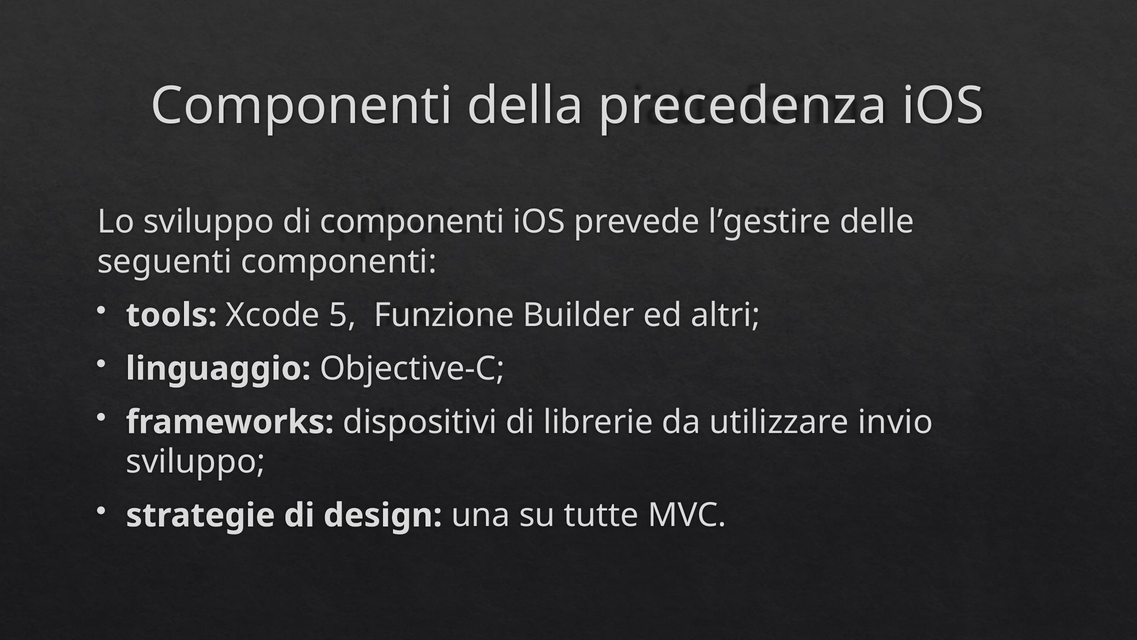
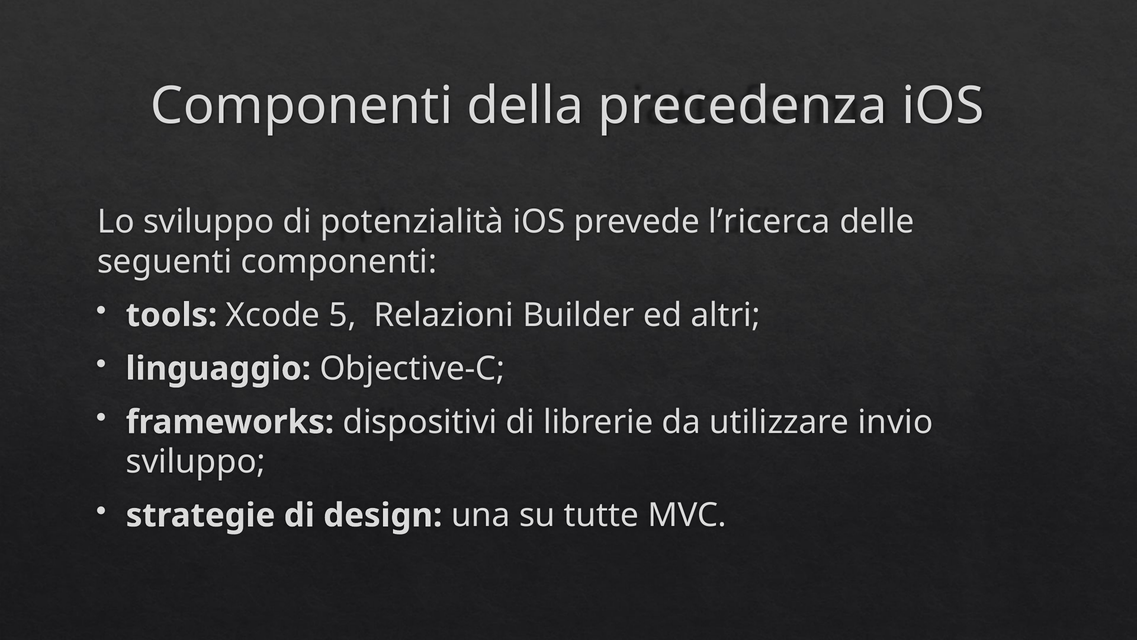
di componenti: componenti -> potenzialità (412, 222)
l’gestire: l’gestire -> l’ricerca (770, 222)
Funzione: Funzione -> Relazioni (444, 315)
